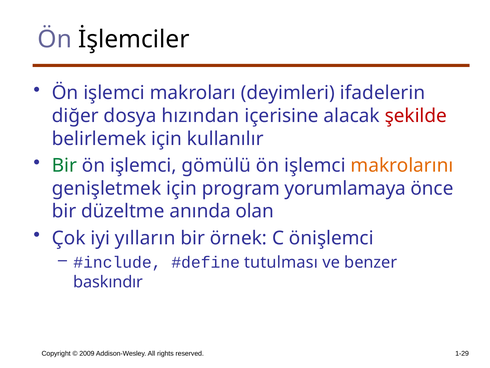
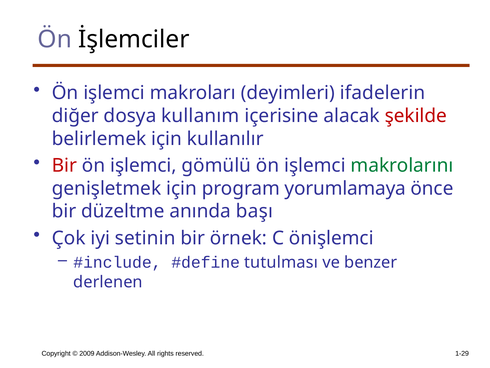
hızından: hızından -> kullanım (200, 116)
Bir colour: green -> red (64, 165)
makrolarını colour: orange -> green (402, 165)
olan: olan -> başı (254, 211)
yılların: yılların -> setinin (145, 238)
baskındır: baskındır -> derlenen (108, 282)
